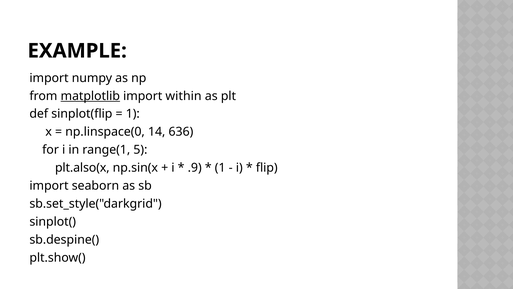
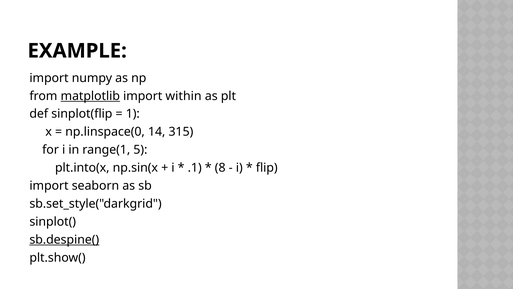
636: 636 -> 315 (181, 132)
plt.also(x: plt.also(x -> plt.into(x (82, 168)
.9: .9 -> .1 (195, 168)
1: 1 -> 8 (220, 168)
sb.despine( underline: none -> present (64, 239)
